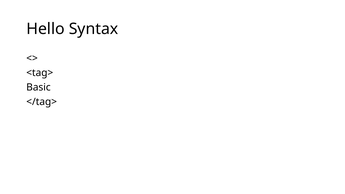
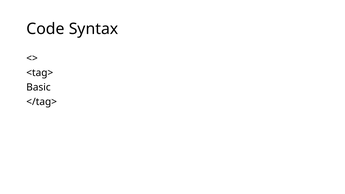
Hello: Hello -> Code (45, 29)
